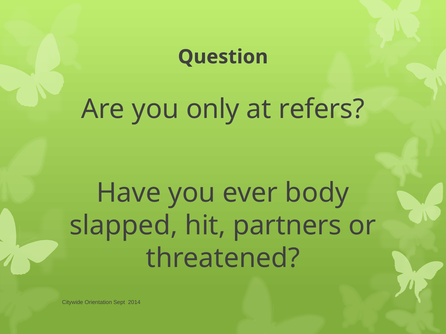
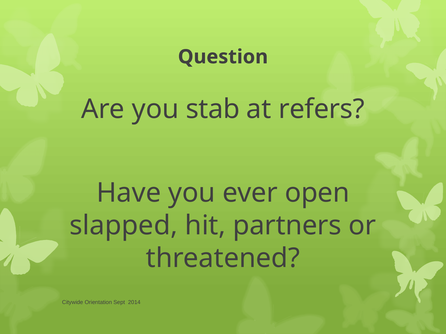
only: only -> stab (213, 109)
body: body -> open (317, 193)
